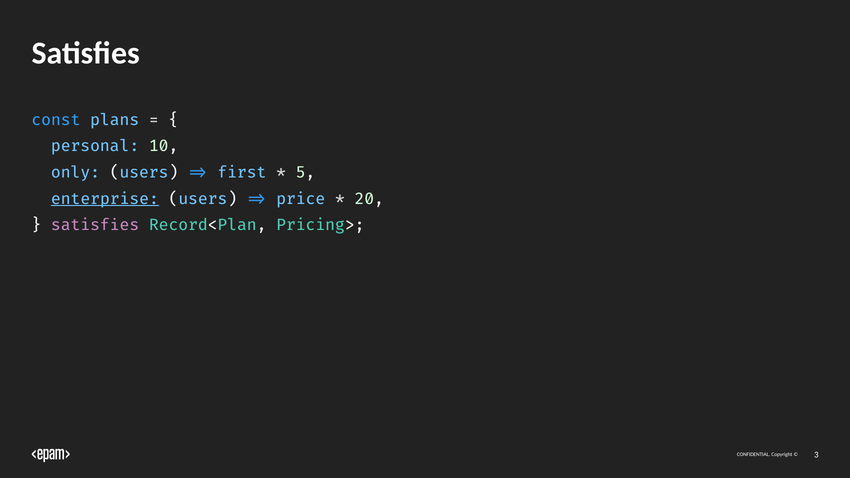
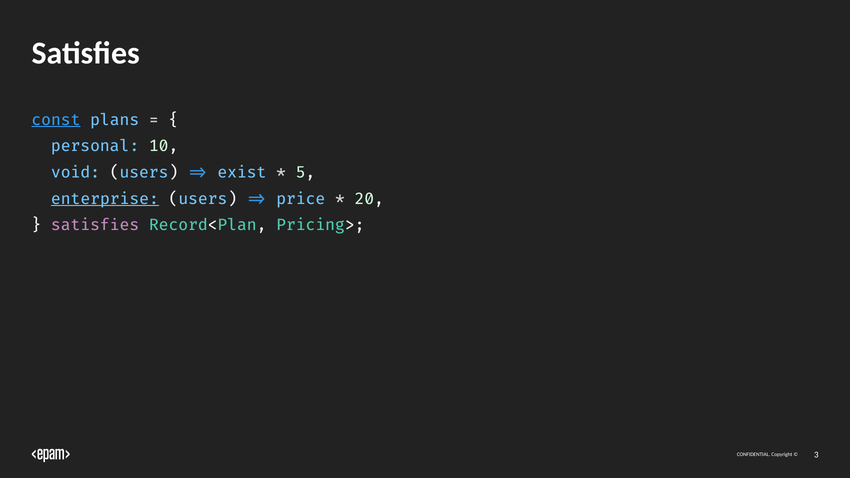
const underline: none -> present (56, 120)
only: only -> void (75, 172)
first: first -> exist (242, 172)
